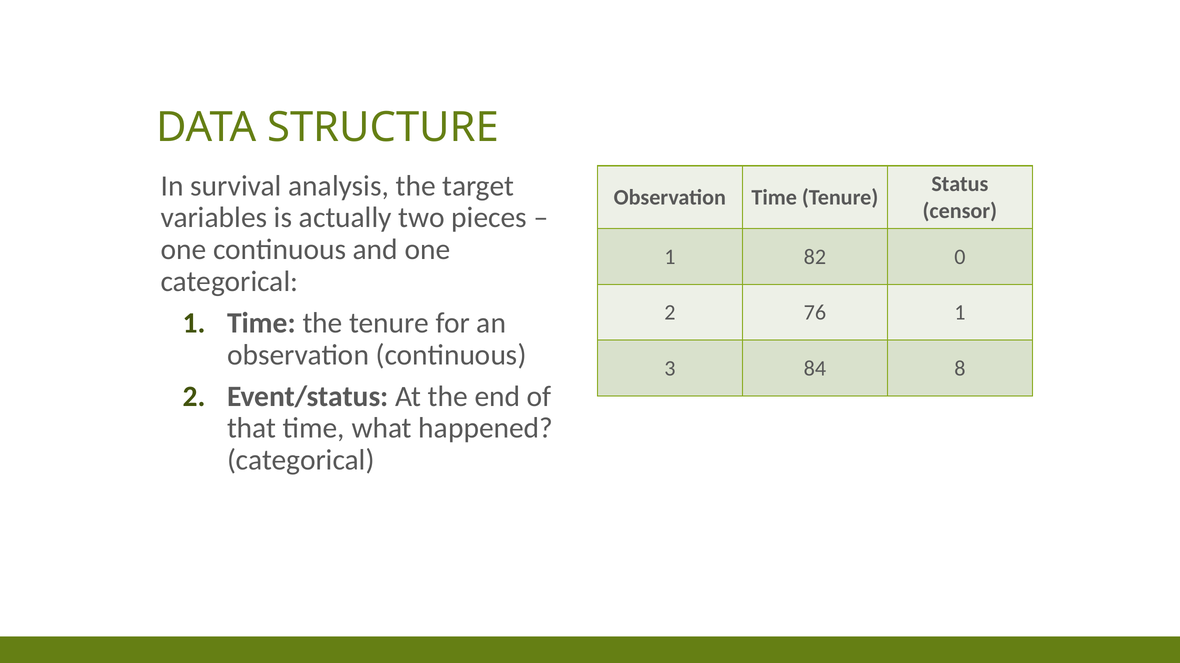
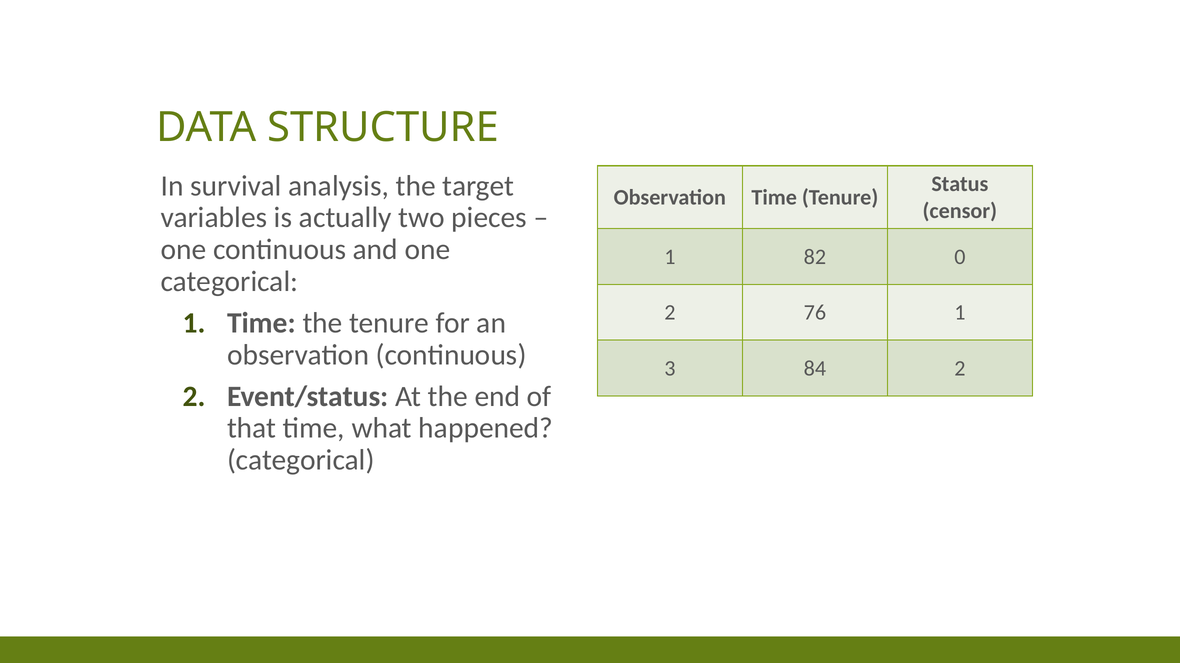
84 8: 8 -> 2 (960, 369)
